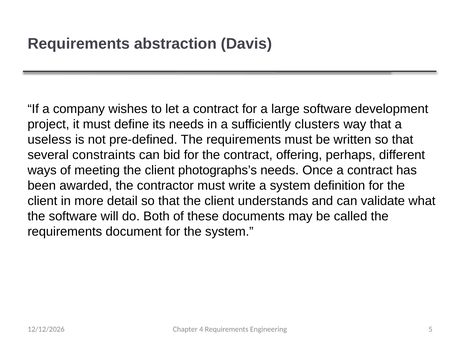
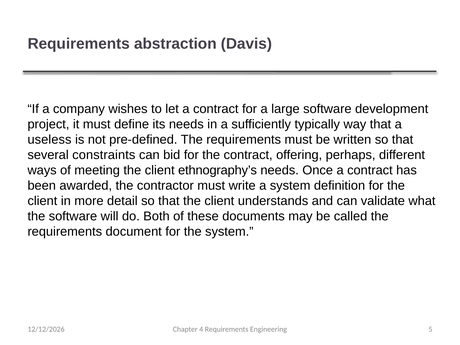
clusters: clusters -> typically (317, 124)
photographs’s: photographs’s -> ethnography’s (218, 170)
